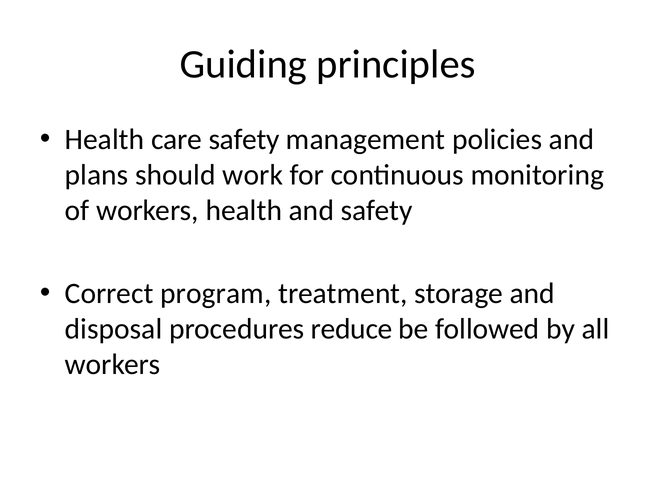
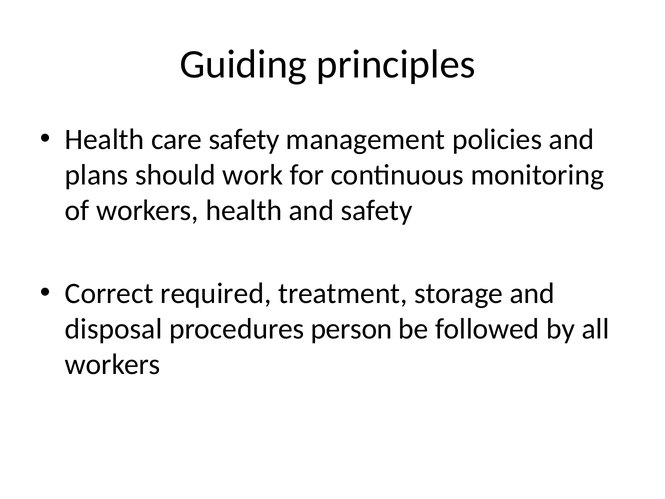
program: program -> required (216, 293)
reduce: reduce -> person (352, 329)
